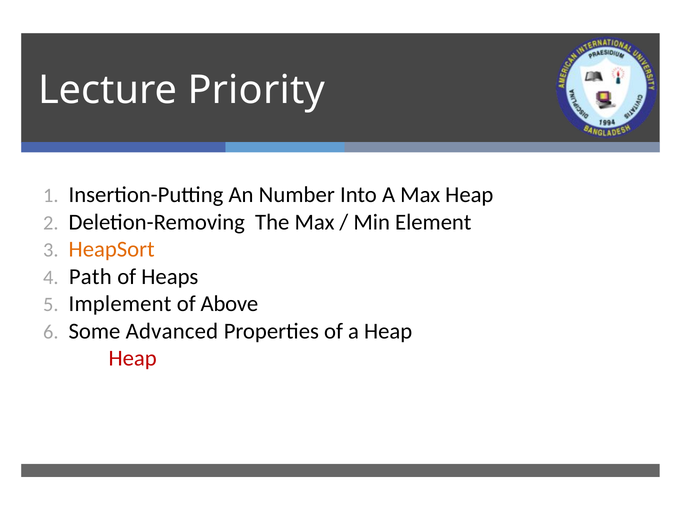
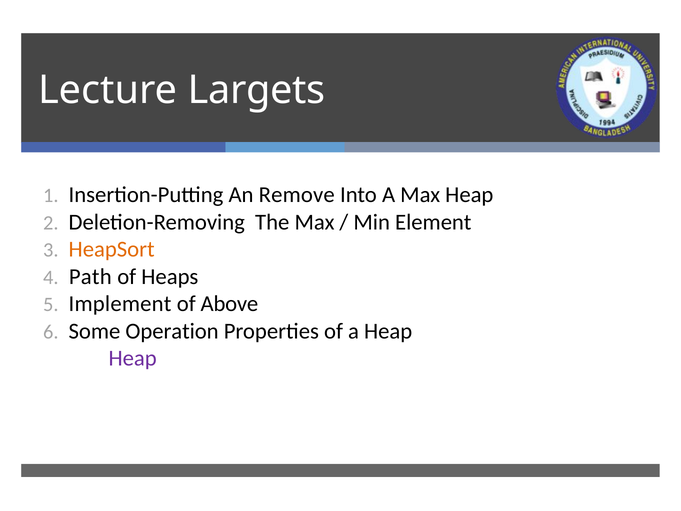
Priority: Priority -> Largets (257, 90)
Number: Number -> Remove (297, 195)
Advanced: Advanced -> Operation (172, 331)
Heap colour: red -> purple (133, 358)
